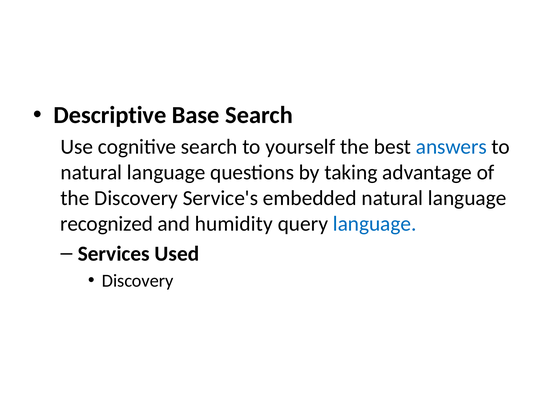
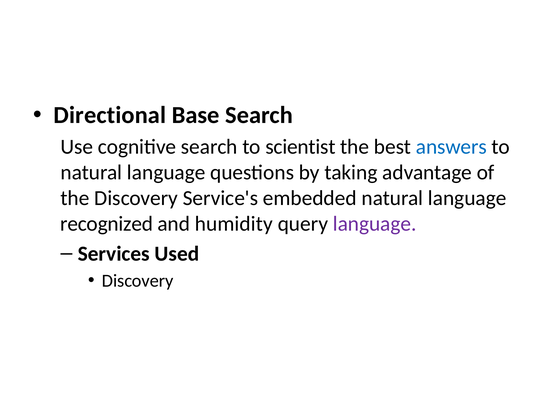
Descriptive: Descriptive -> Directional (110, 115)
yourself: yourself -> scientist (300, 147)
language colour: blue -> purple (375, 224)
